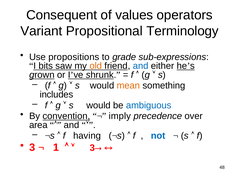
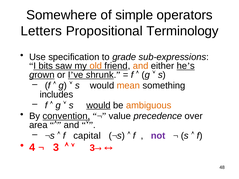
Consequent: Consequent -> Somewhere (62, 15)
values: values -> simple (134, 15)
Variant: Variant -> Letters (41, 31)
propositions: propositions -> specification (74, 57)
and colour: blue -> orange (141, 66)
would underline: none -> present (98, 105)
ambiguous colour: blue -> orange (149, 105)
imply: imply -> value (120, 116)
having: having -> capital (87, 136)
not colour: blue -> purple (158, 136)
3: 3 -> 4 (32, 148)
1: 1 -> 3 (56, 148)
